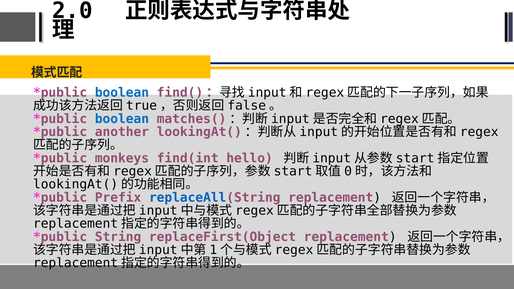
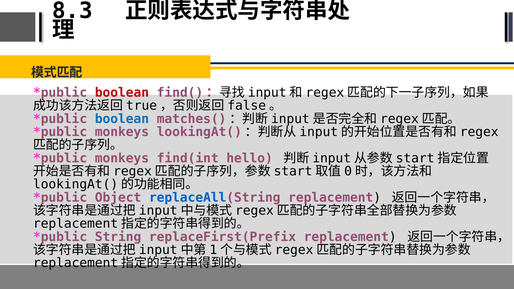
2.0: 2.0 -> 8.3 (72, 11)
boolean colour: blue -> red (122, 93)
another: another -> monkeys (122, 132)
Prefix: Prefix -> Object (118, 198)
replaceFirst(Object: replaceFirst(Object -> replaceFirst(Prefix (223, 237)
